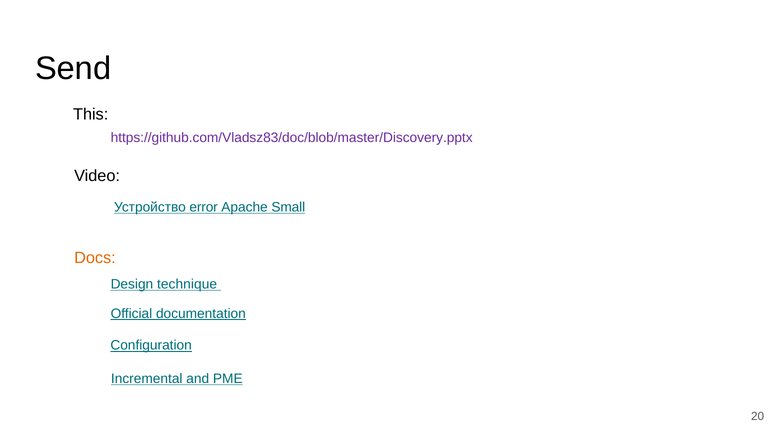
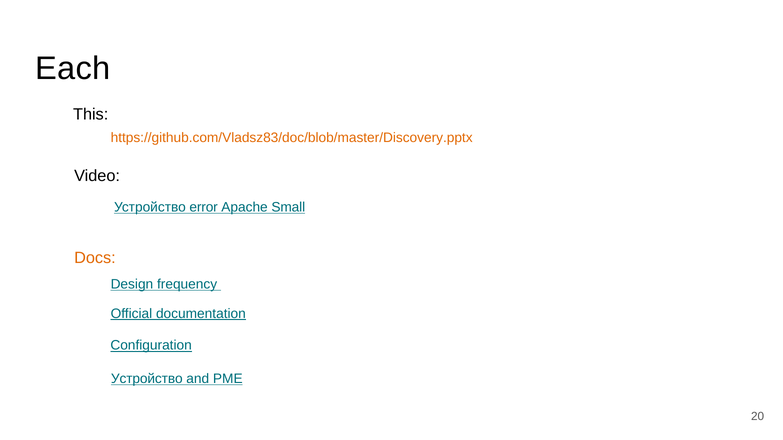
Send: Send -> Each (73, 68)
https://github.com/Vladsz83/doc/blob/master/Discovery.pptx colour: purple -> orange (292, 138)
technique: technique -> frequency (187, 284)
Incremental: Incremental -> Устройство (147, 379)
